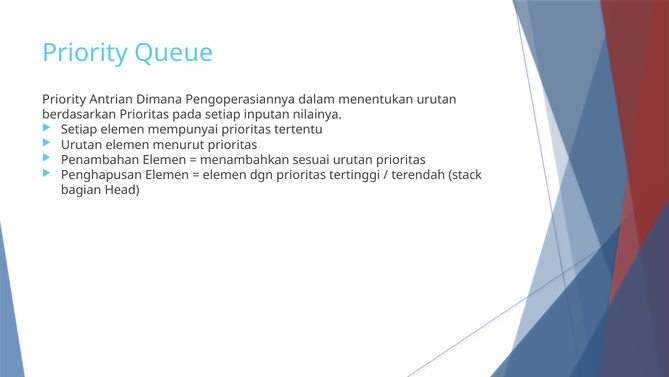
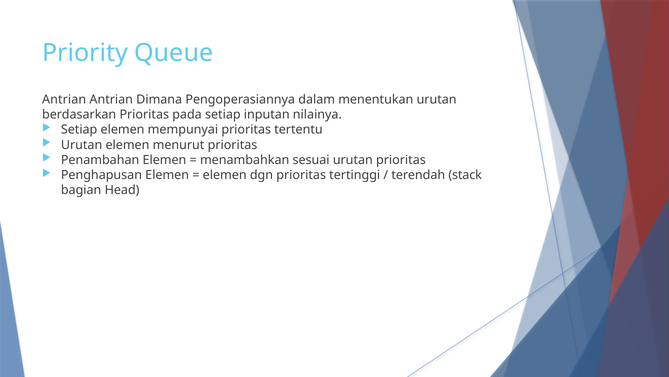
Priority: Priority -> Antrian (64, 99)
